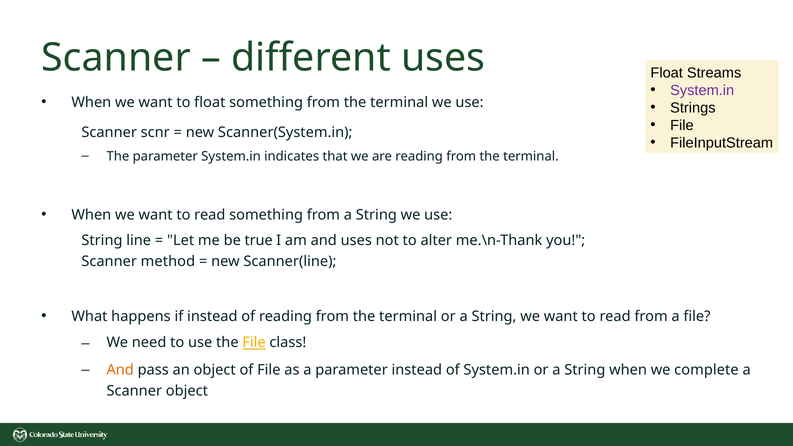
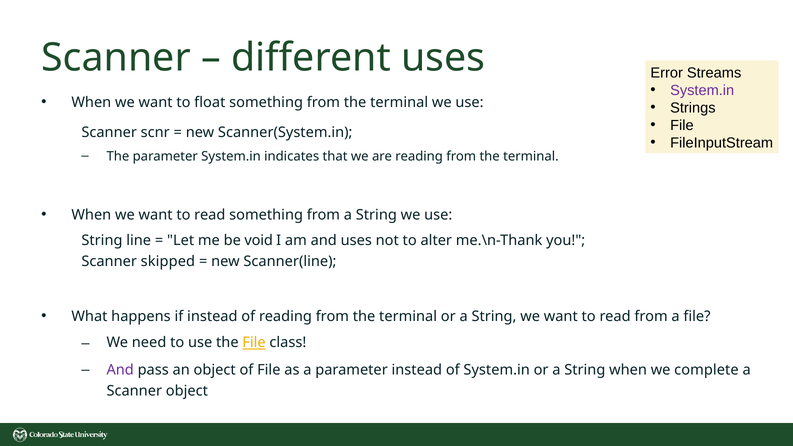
Float: Float -> Error (667, 73)
true: true -> void (259, 240)
method: method -> skipped (168, 261)
And colour: orange -> purple (120, 370)
